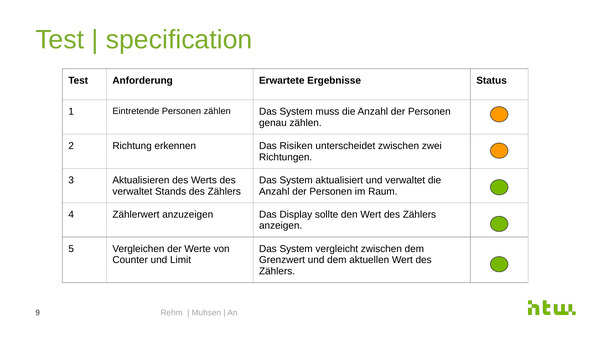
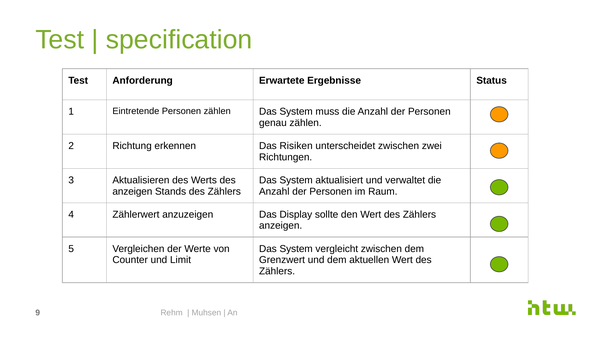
verwaltet: verwaltet -> anzeigen (132, 191)
